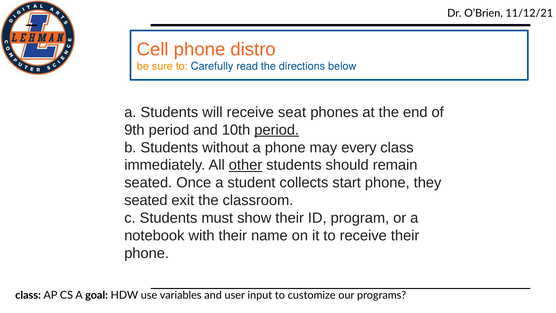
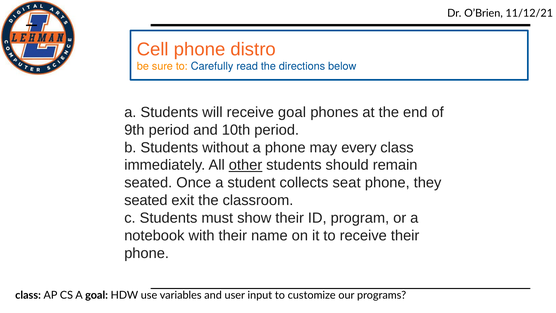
receive seat: seat -> goal (292, 112)
period underline: present -> none (277, 130)
start: start -> seat (347, 183)
